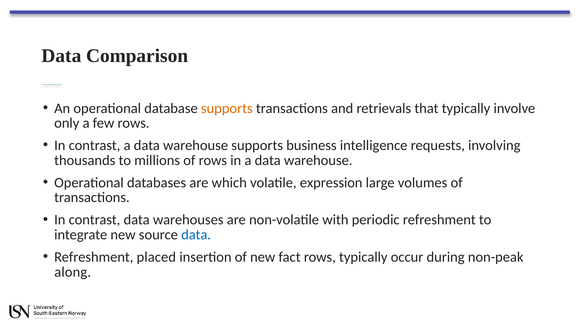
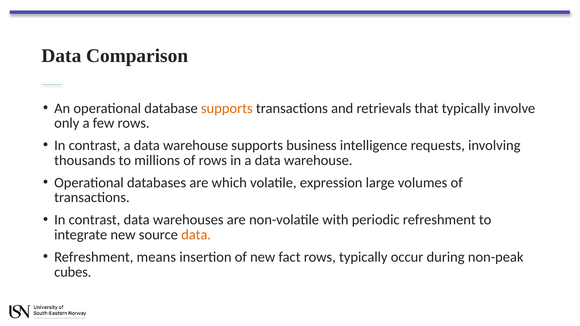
data colour: blue -> orange (196, 235)
placed: placed -> means (156, 257)
along: along -> cubes (73, 272)
